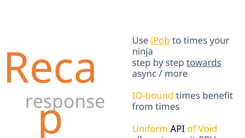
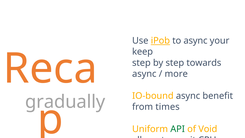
to times: times -> async (195, 41)
ninja: ninja -> keep (143, 52)
towards underline: present -> none (204, 63)
IO-bound times: times -> async (188, 96)
response: response -> gradually (65, 102)
API colour: black -> green (178, 129)
